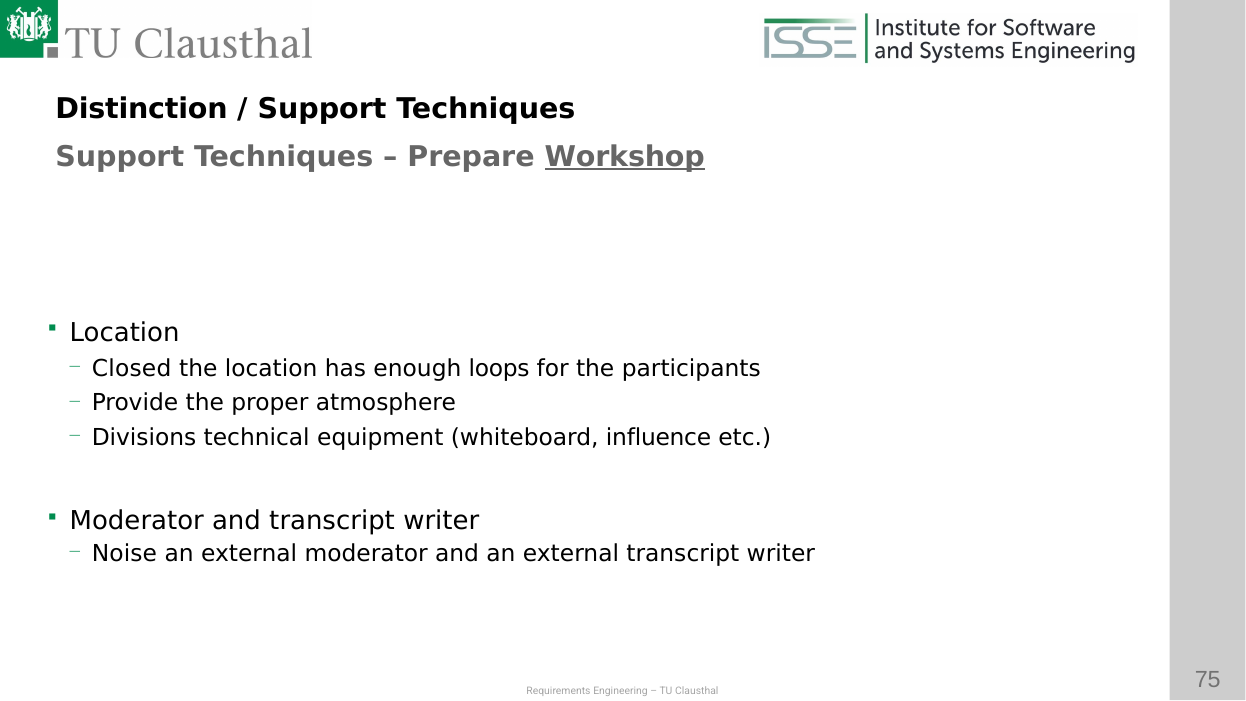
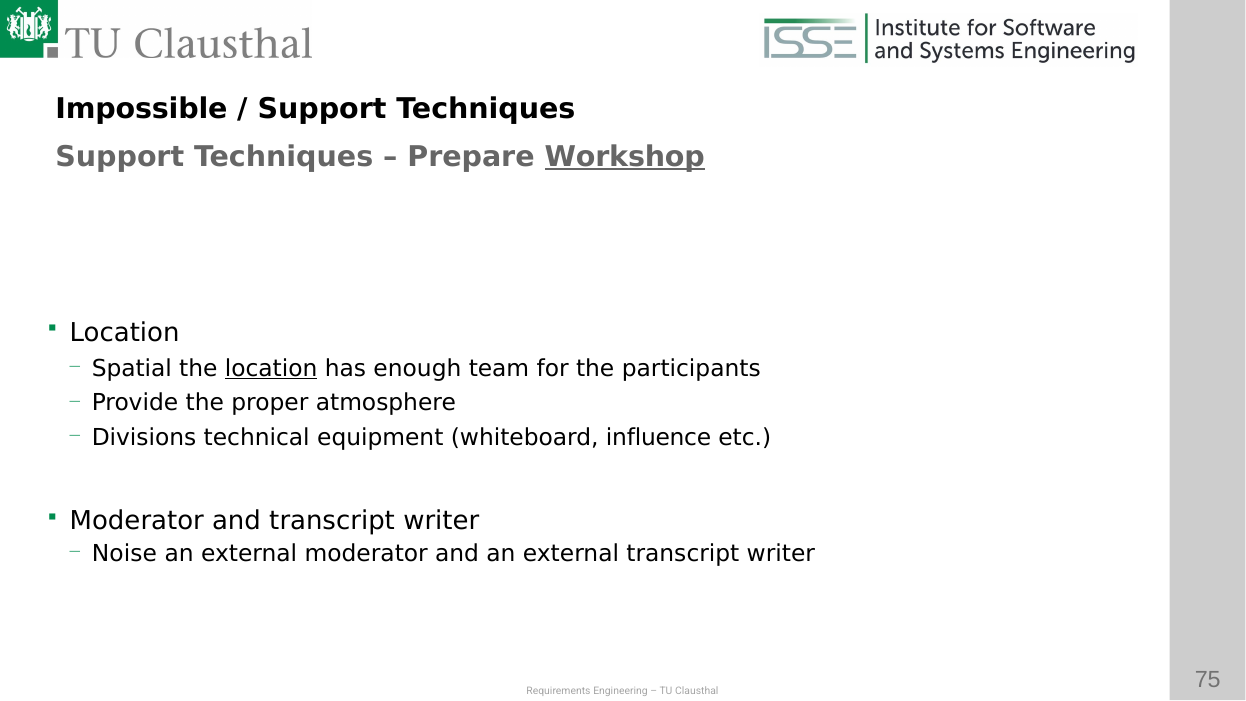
Distinction: Distinction -> Impossible (141, 109)
Closed: Closed -> Spatial (132, 369)
location underline: none -> present (271, 369)
loops: loops -> team (499, 369)
